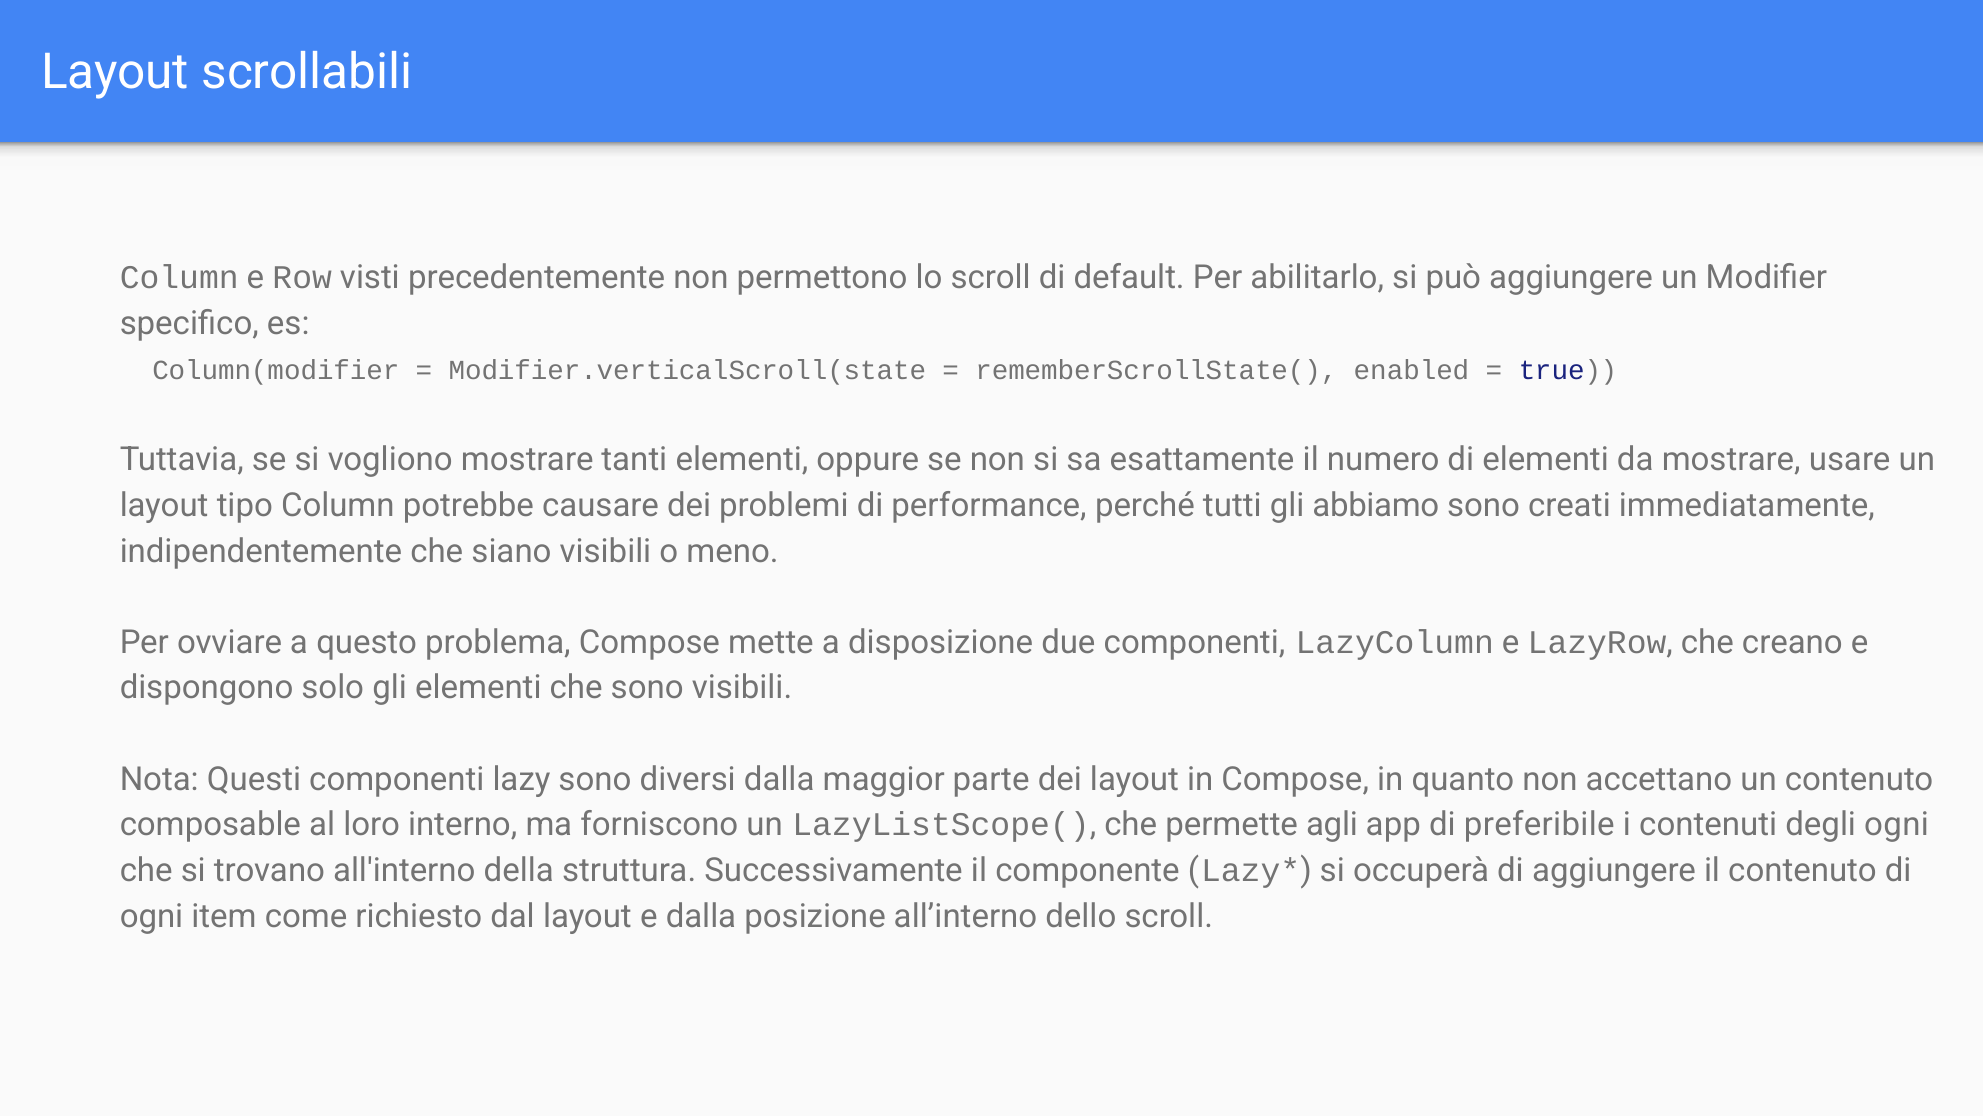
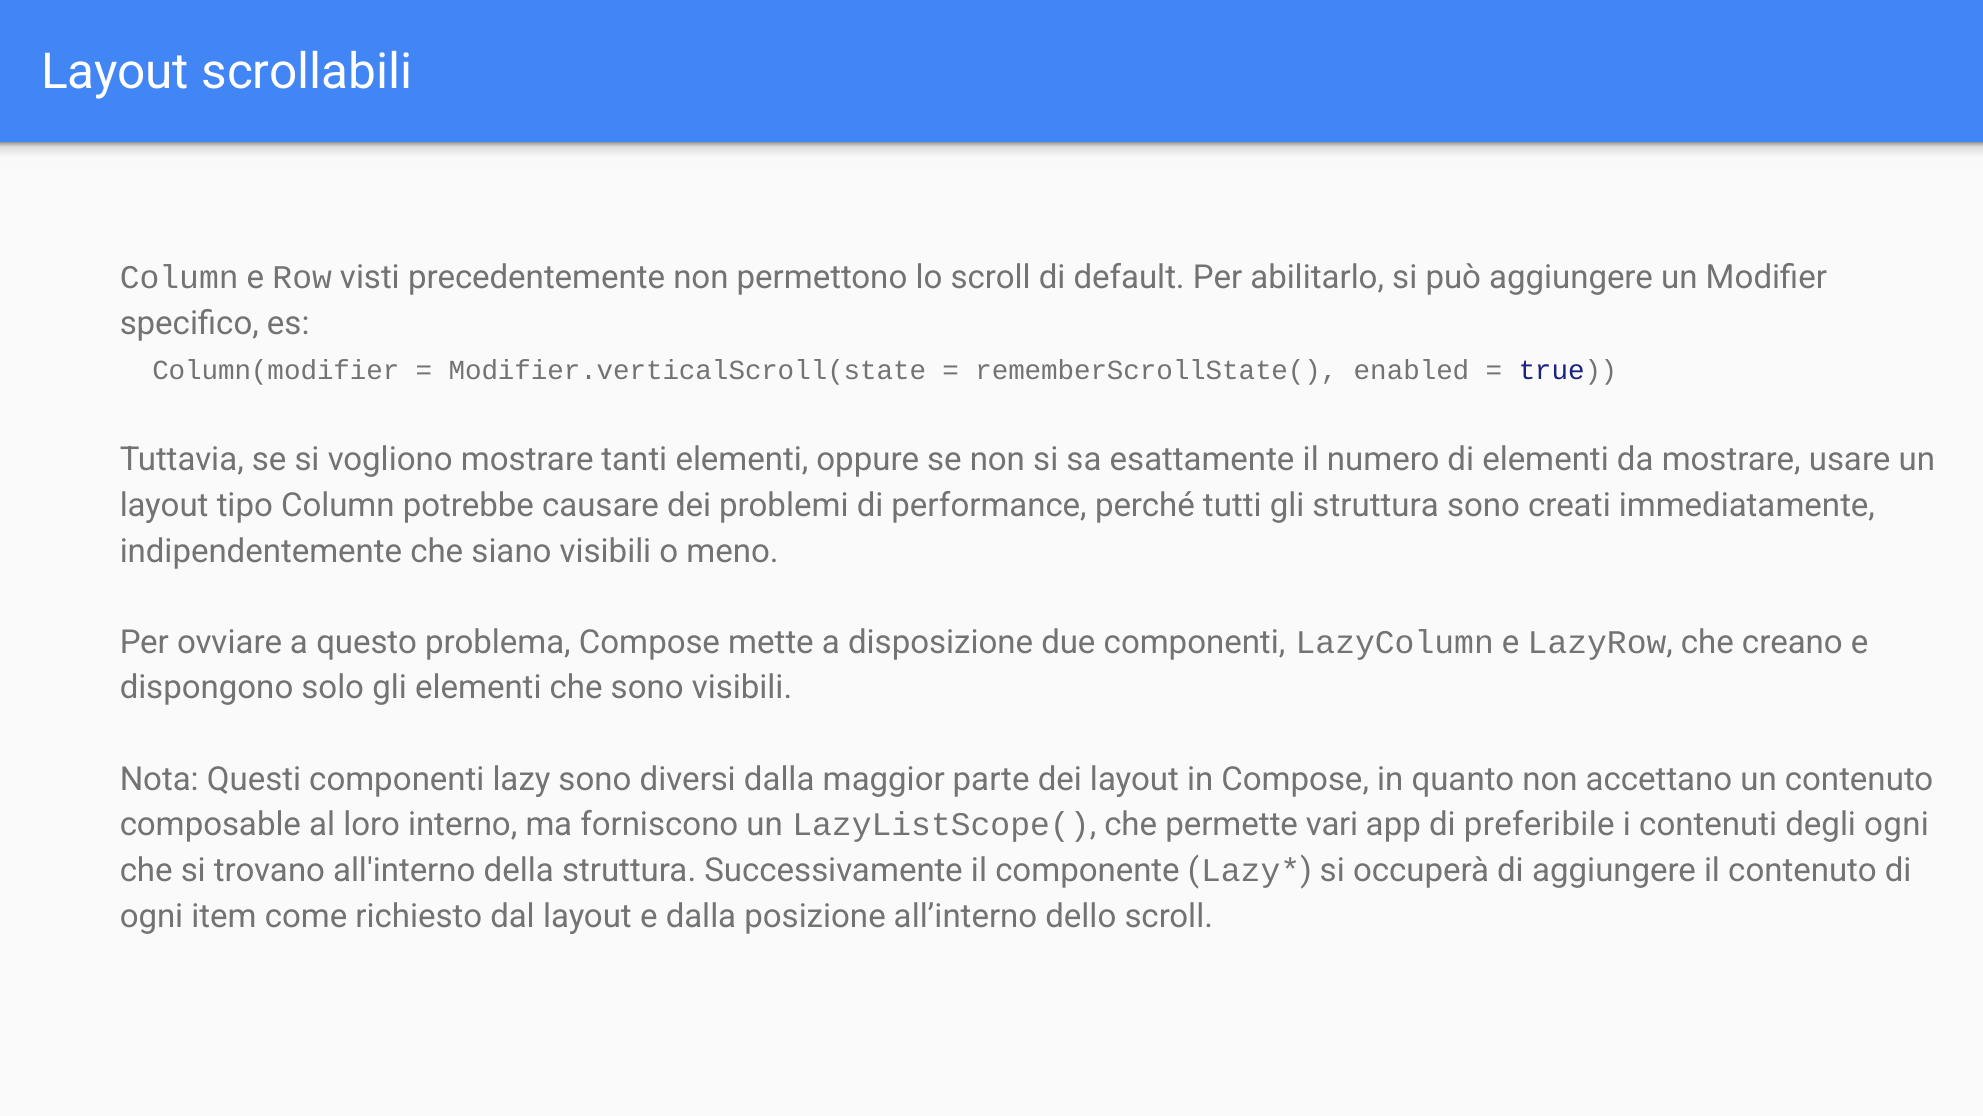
gli abbiamo: abbiamo -> struttura (1376, 505)
agli: agli -> vari (1332, 825)
